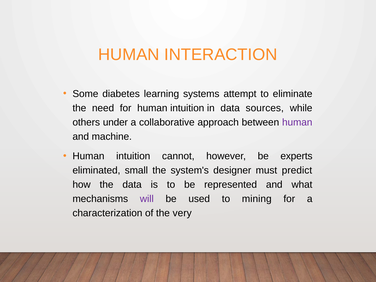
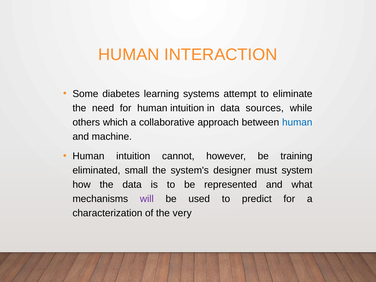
under: under -> which (115, 122)
human colour: purple -> blue (297, 122)
experts: experts -> training (296, 156)
predict: predict -> system (297, 170)
mining: mining -> predict (257, 199)
